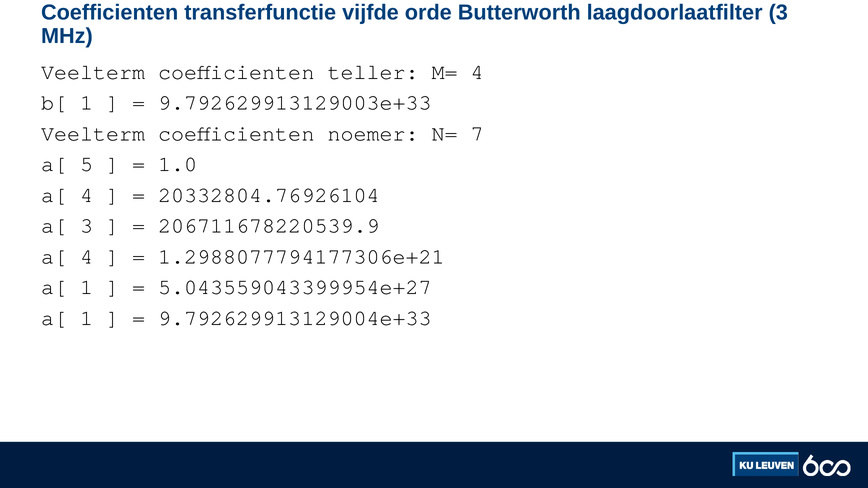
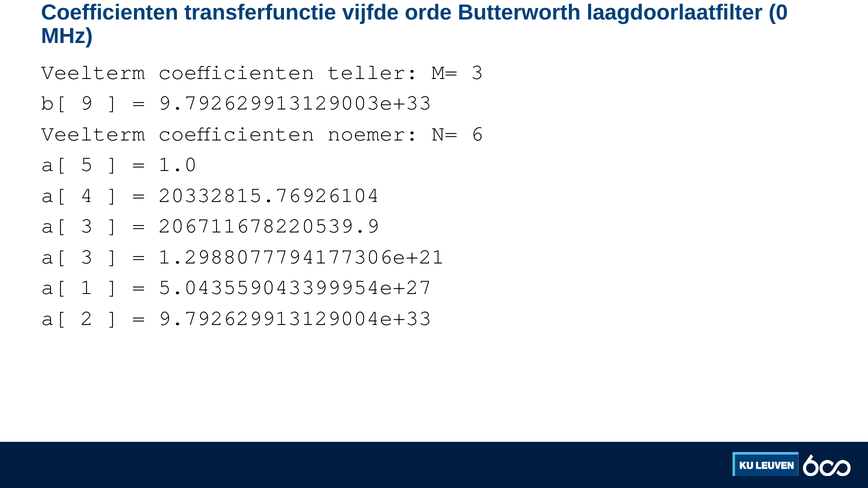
laagdoorlaatfilter 3: 3 -> 0 (778, 13)
M= 4: 4 -> 3 (477, 72)
b[ 1: 1 -> 9 (87, 103)
7: 7 -> 6 (477, 134)
20332804.76926104: 20332804.76926104 -> 20332815.76926104 (269, 195)
4: 4 -> 3 (87, 257)
1: 1 -> 2 (87, 318)
